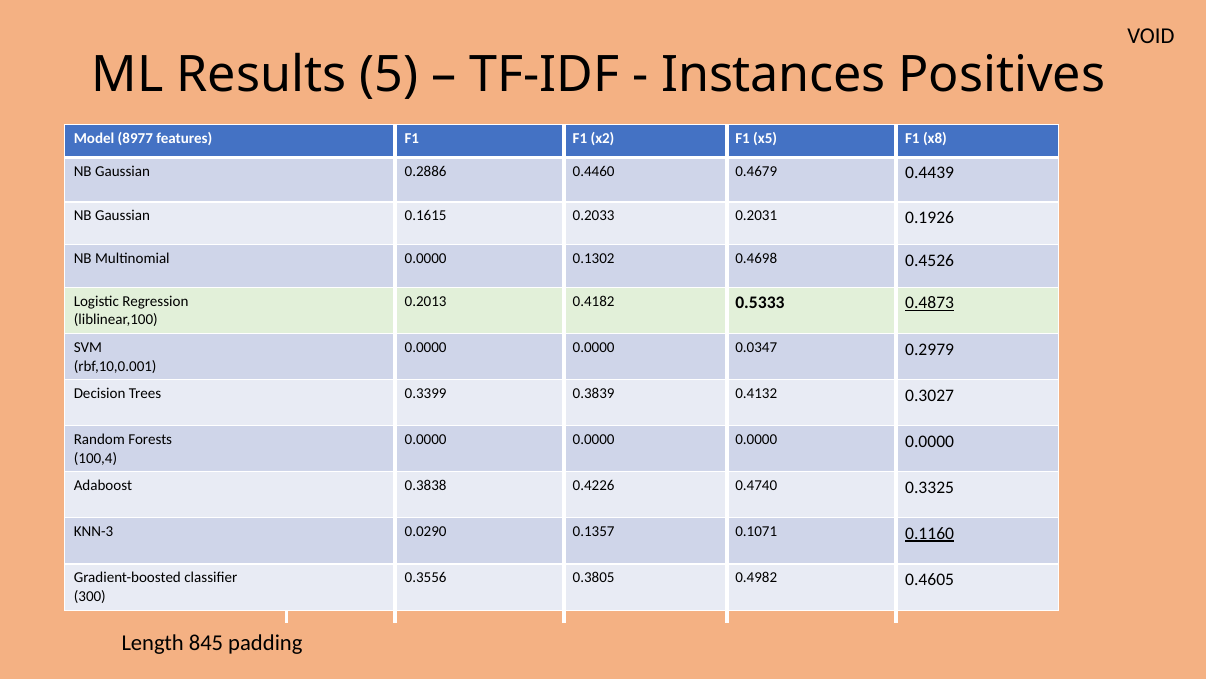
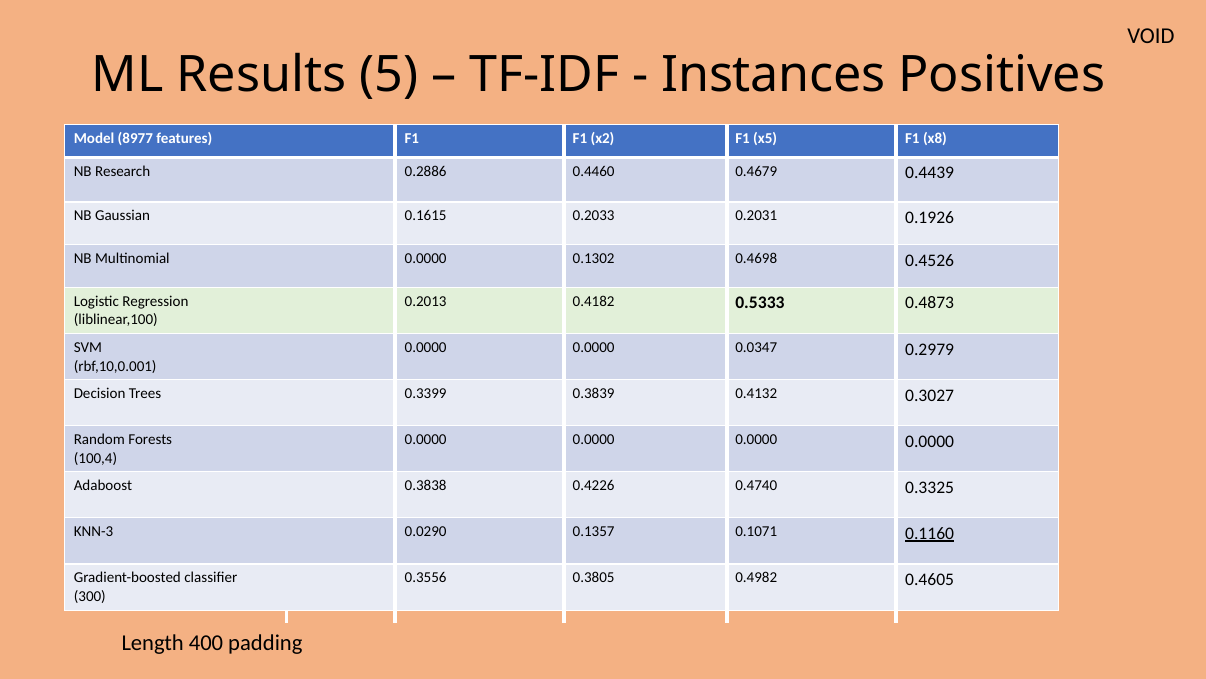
Gaussian: Gaussian -> Research (123, 171)
0.4873 underline: present -> none (930, 303)
845: 845 -> 400 (206, 642)
